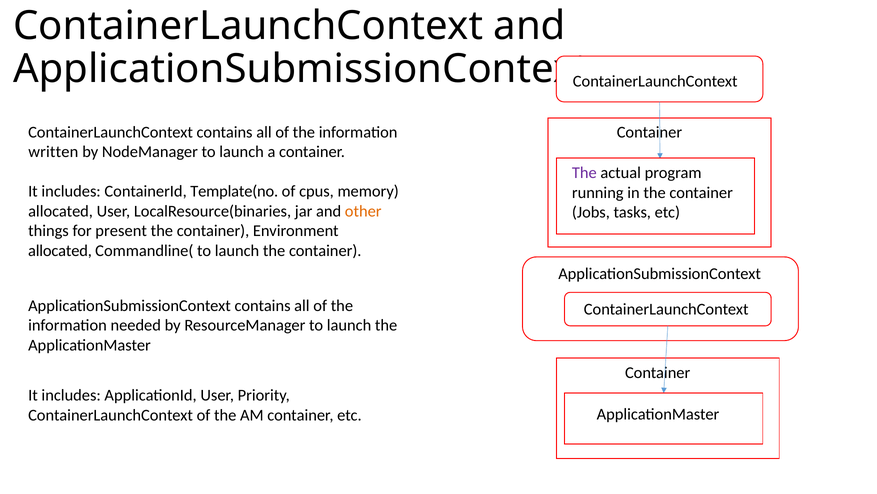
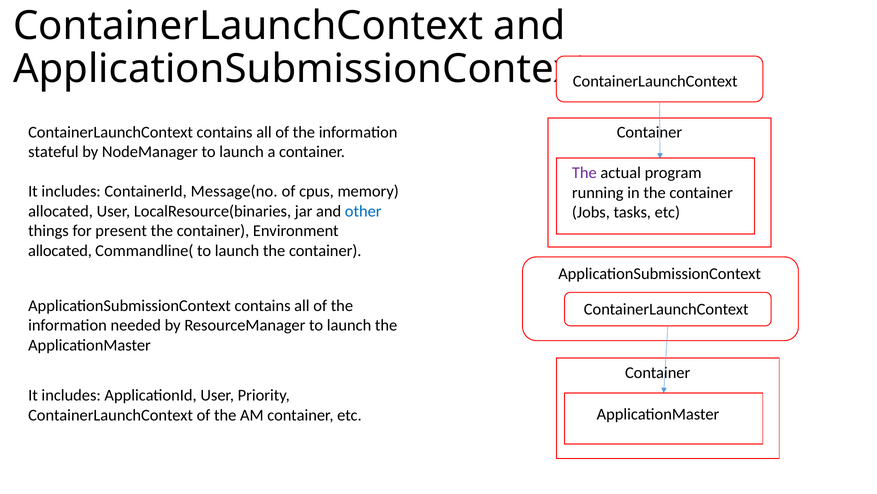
written: written -> stateful (53, 152)
Template(no: Template(no -> Message(no (234, 191)
other colour: orange -> blue (363, 211)
